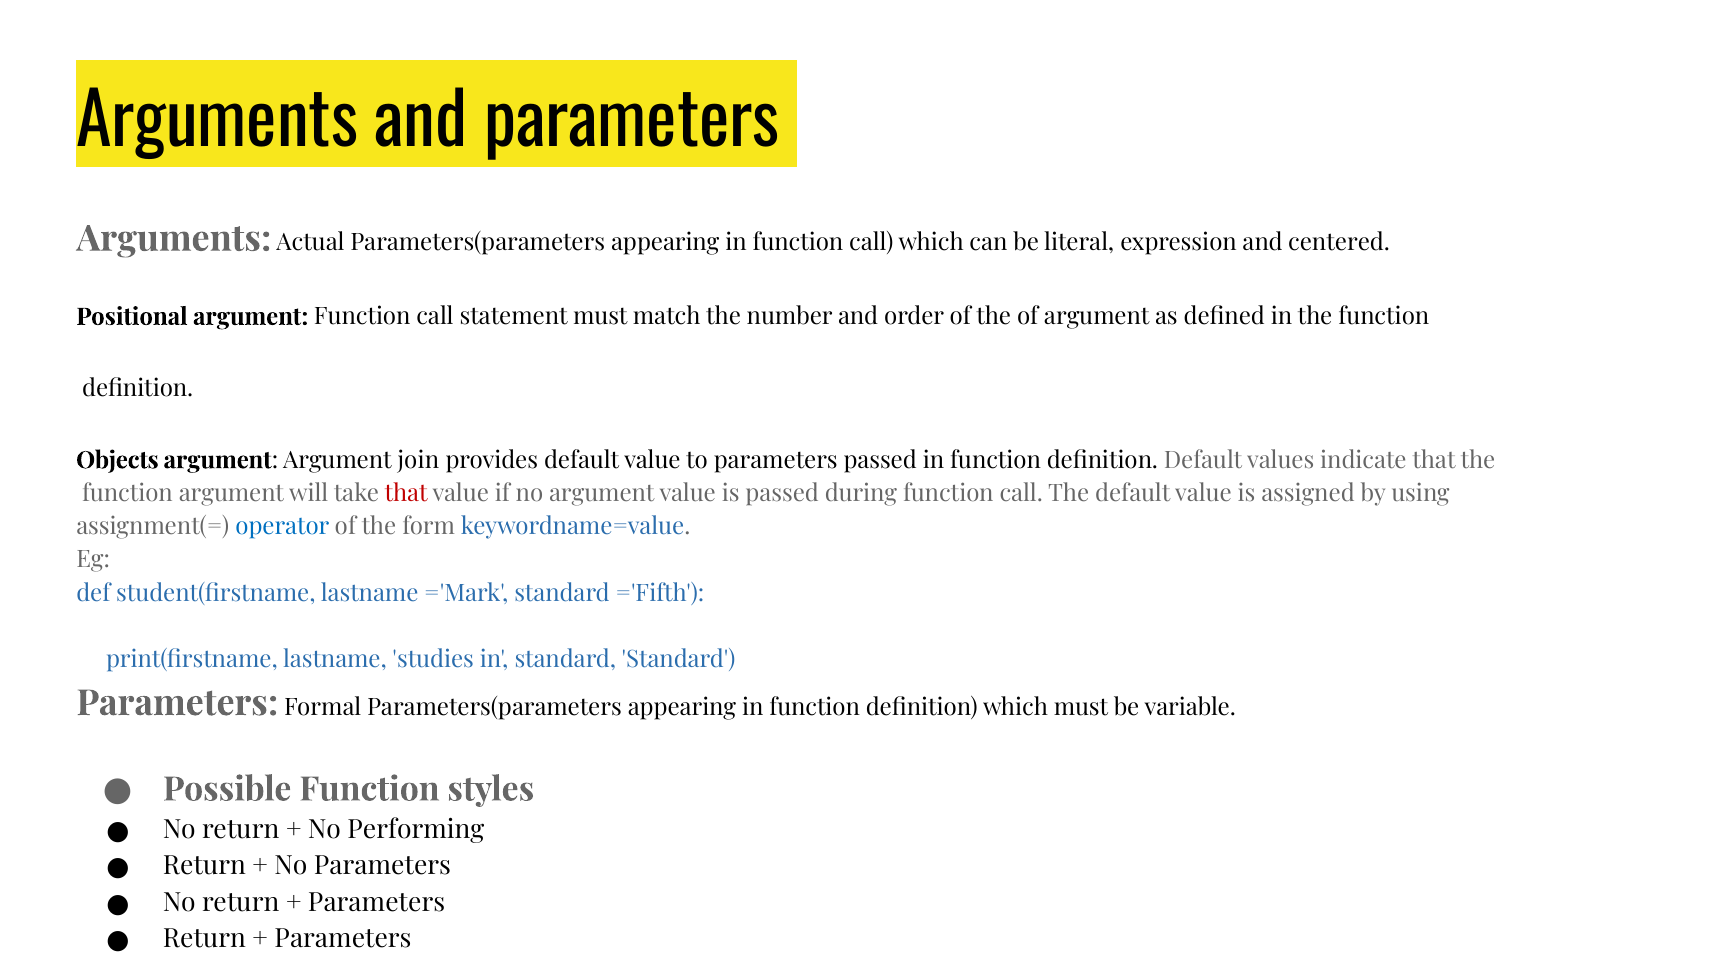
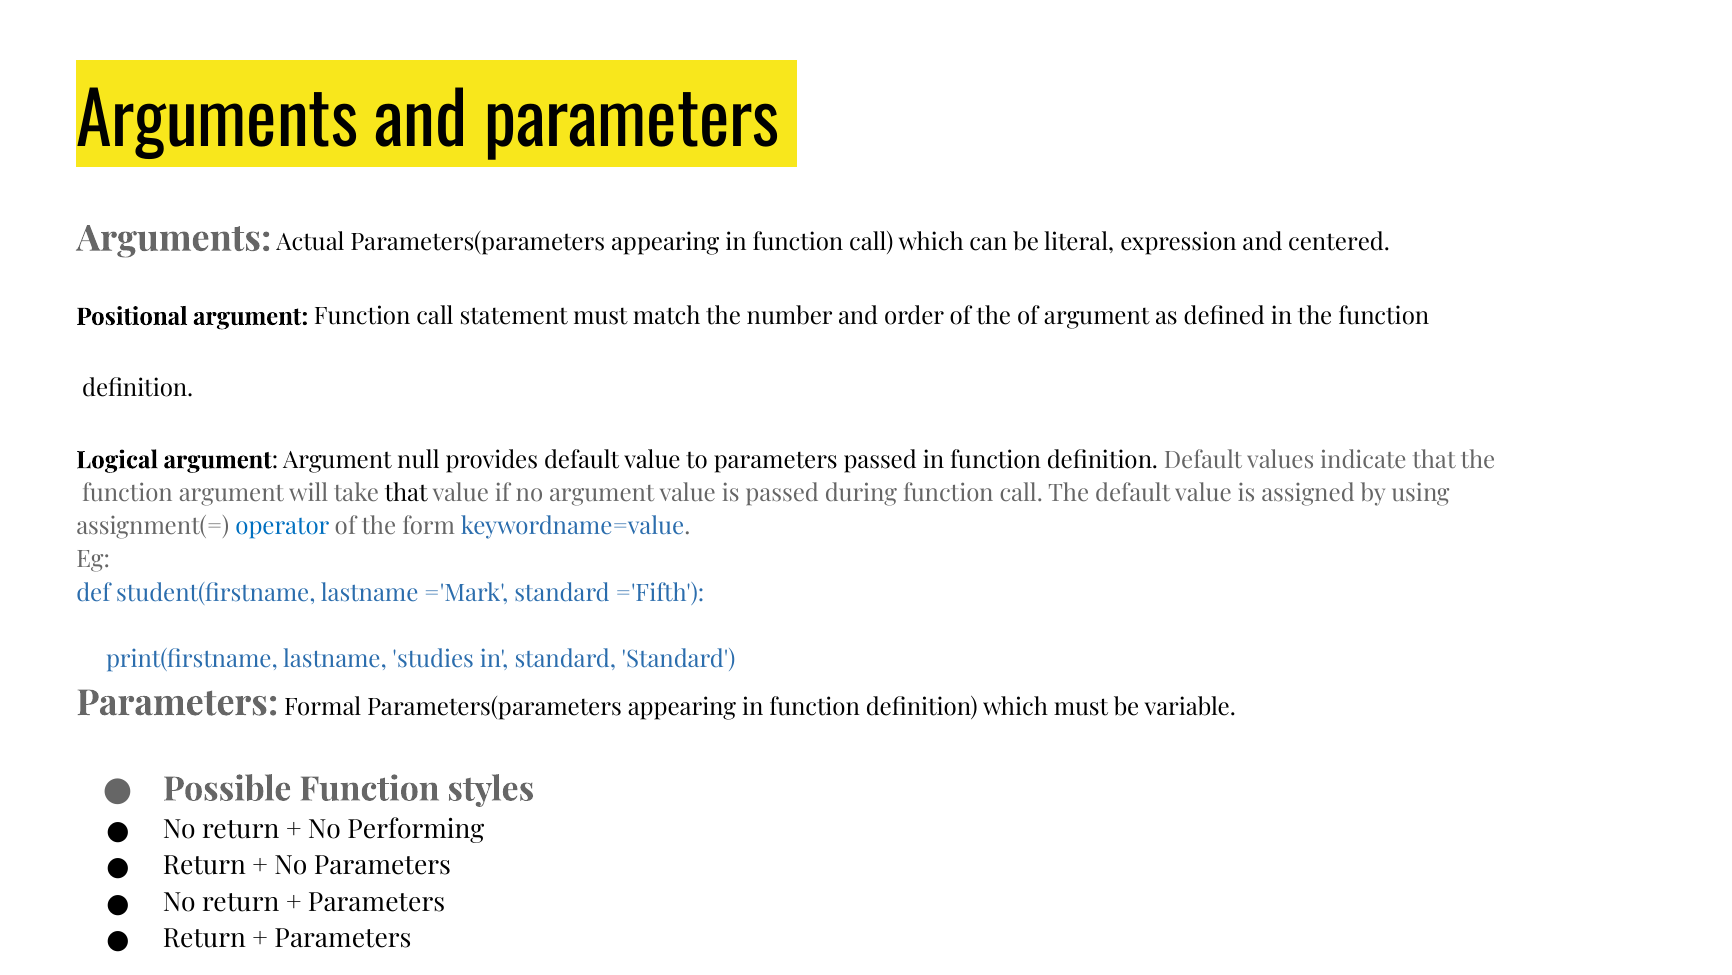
Objects: Objects -> Logical (117, 460)
join: join -> null (418, 460)
that colour: red -> black (406, 493)
